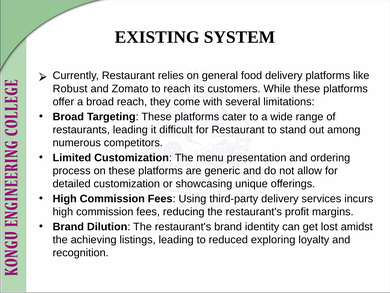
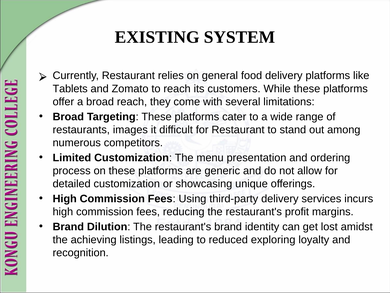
Robust: Robust -> Tablets (70, 89)
restaurants leading: leading -> images (130, 129)
